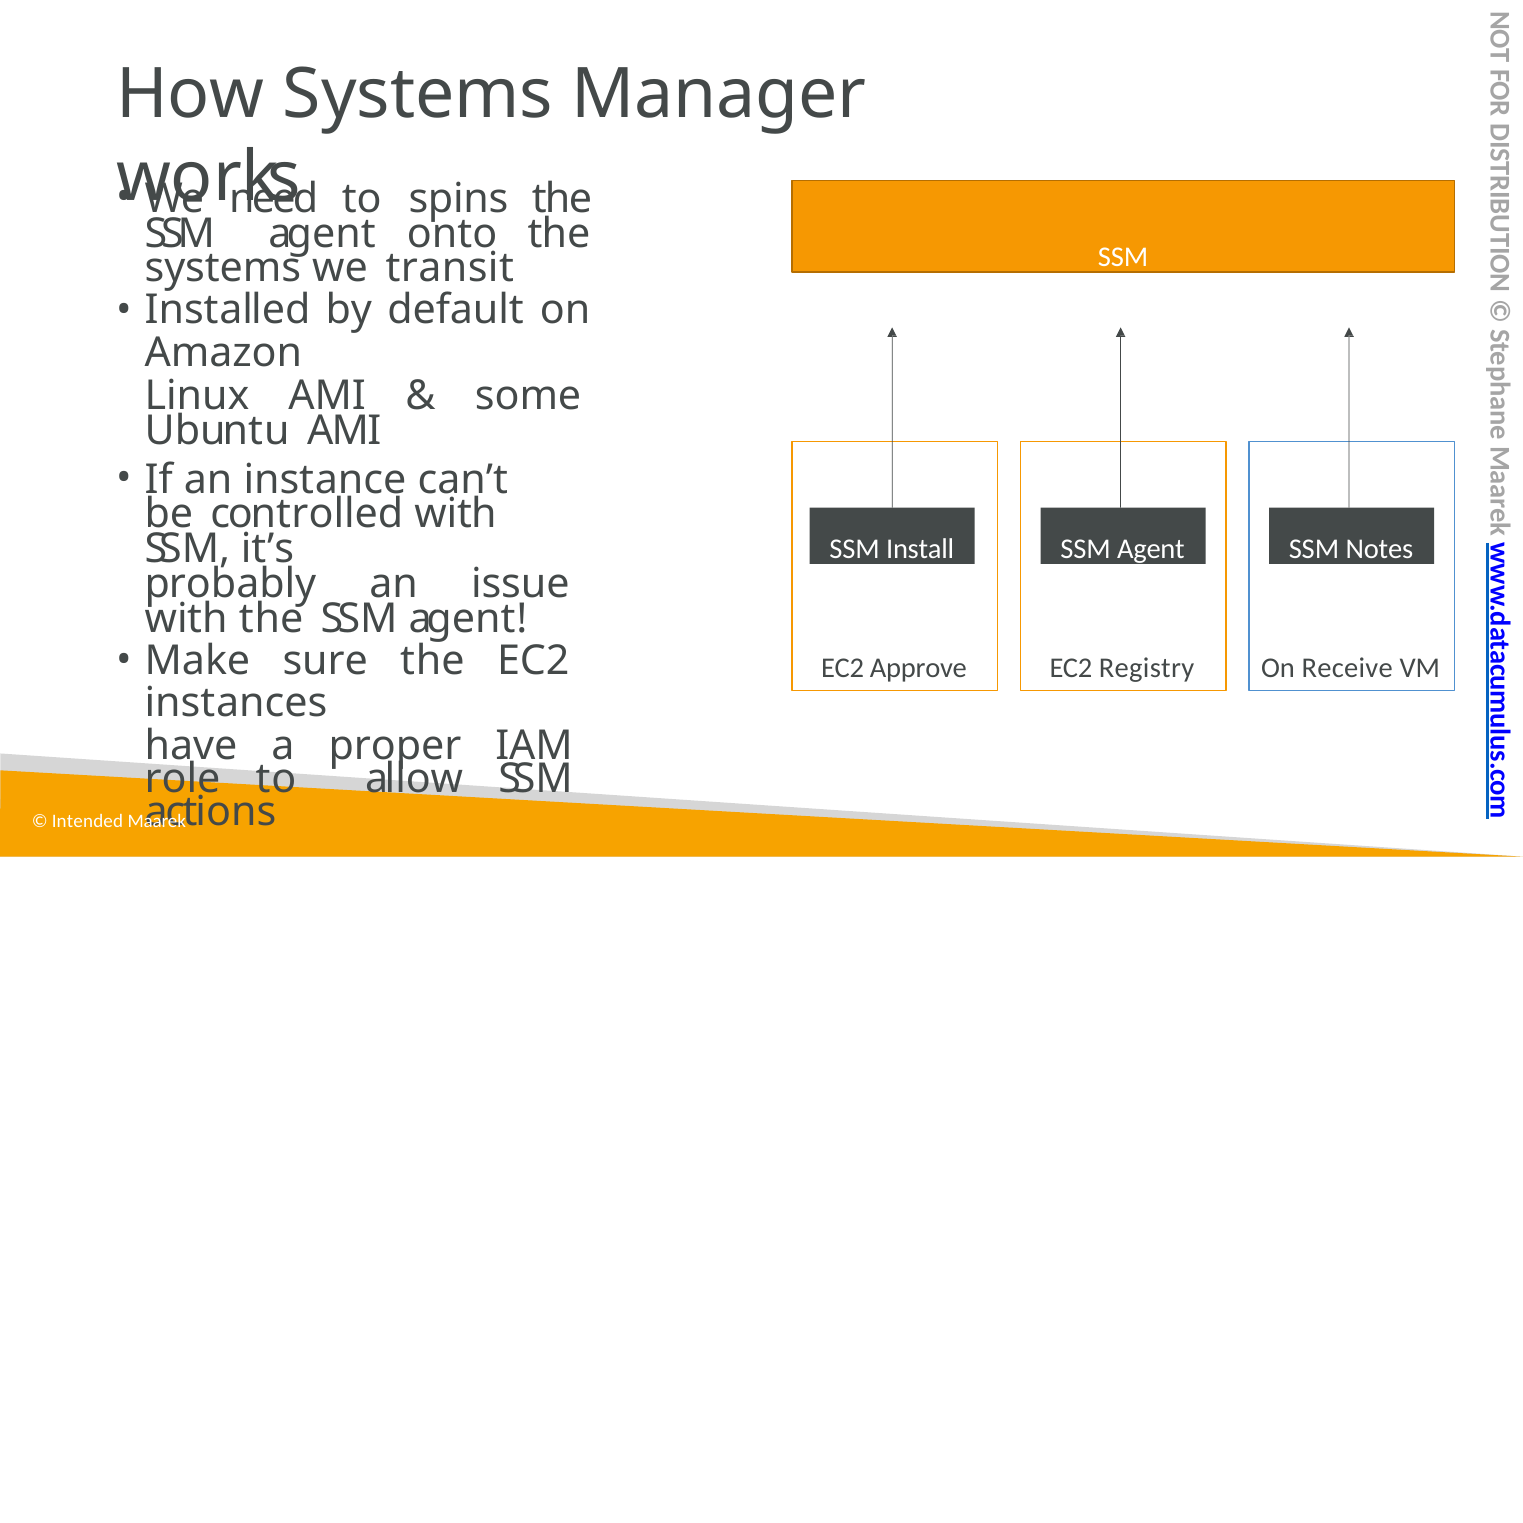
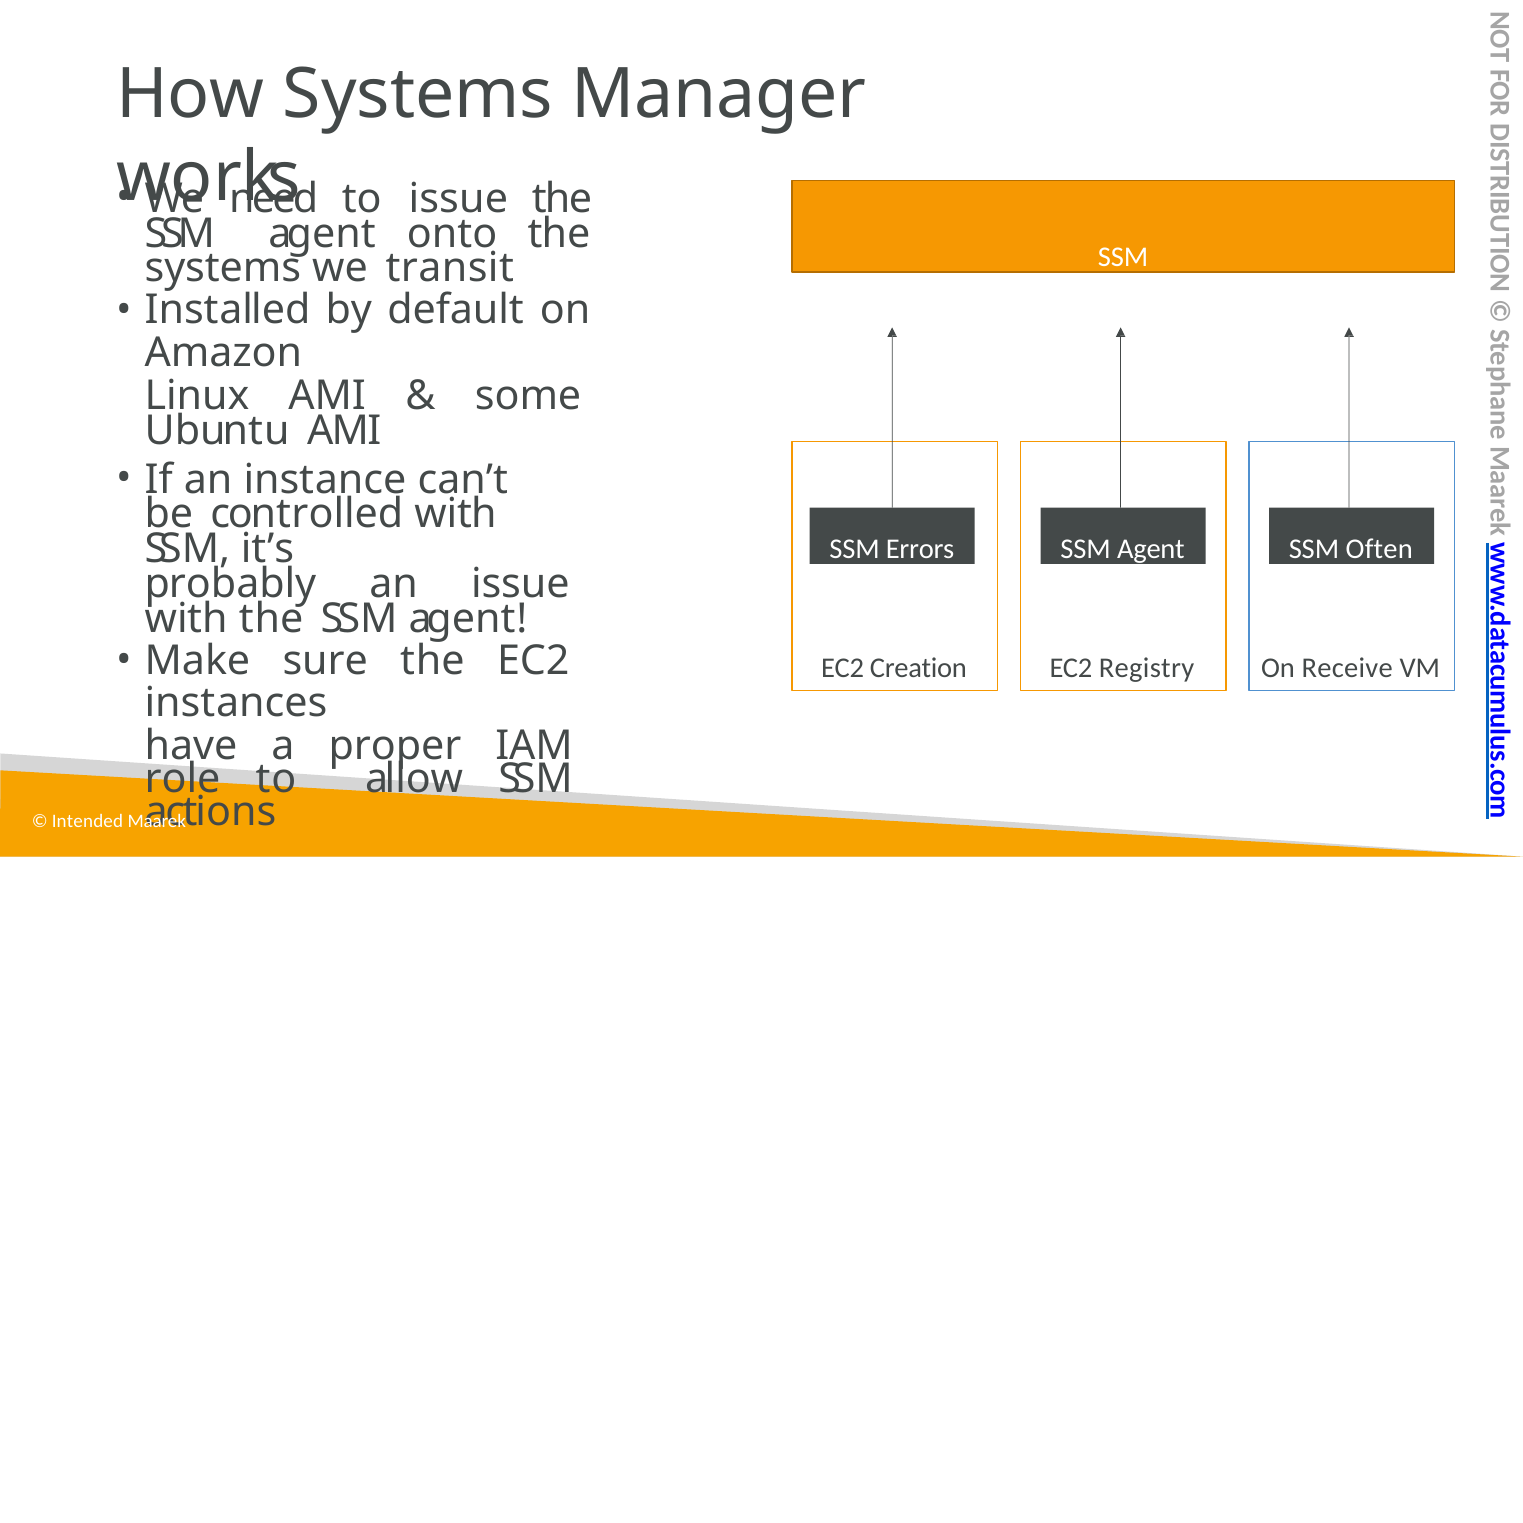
to spins: spins -> issue (458, 199)
Install: Install -> Errors (920, 549)
Notes: Notes -> Often (1379, 549)
Approve: Approve -> Creation (918, 668)
